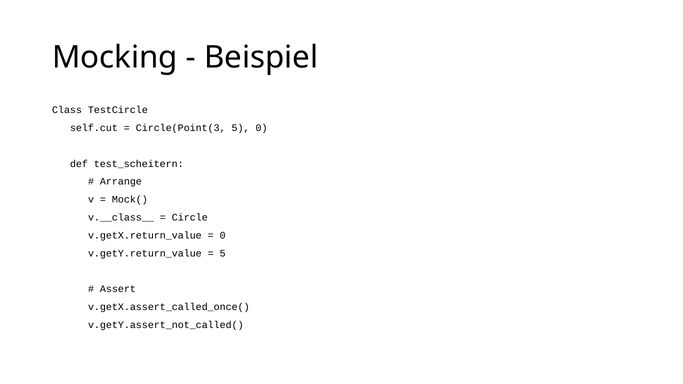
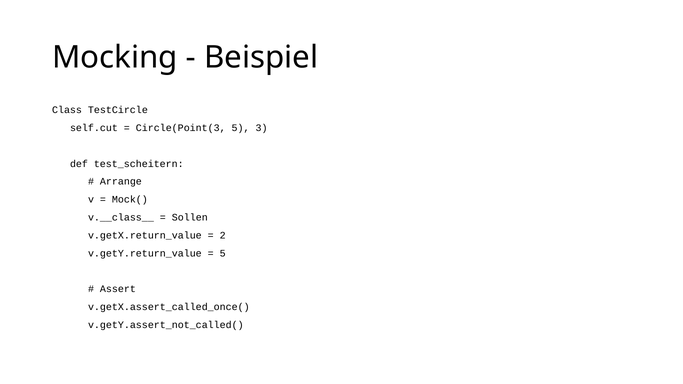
5 0: 0 -> 3 (262, 128)
Circle: Circle -> Sollen (190, 218)
0: 0 -> 2 (223, 236)
